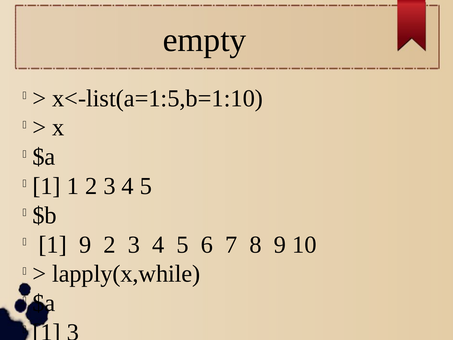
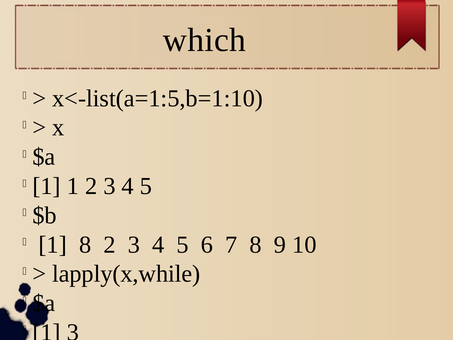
empty: empty -> which (204, 40)
1 9: 9 -> 8 (85, 244)
